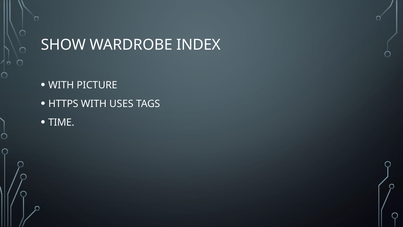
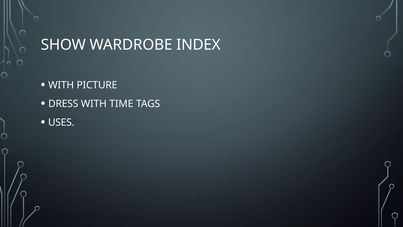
HTTPS: HTTPS -> DRESS (63, 104)
USES: USES -> TIME (121, 104)
TIME: TIME -> USES (61, 122)
